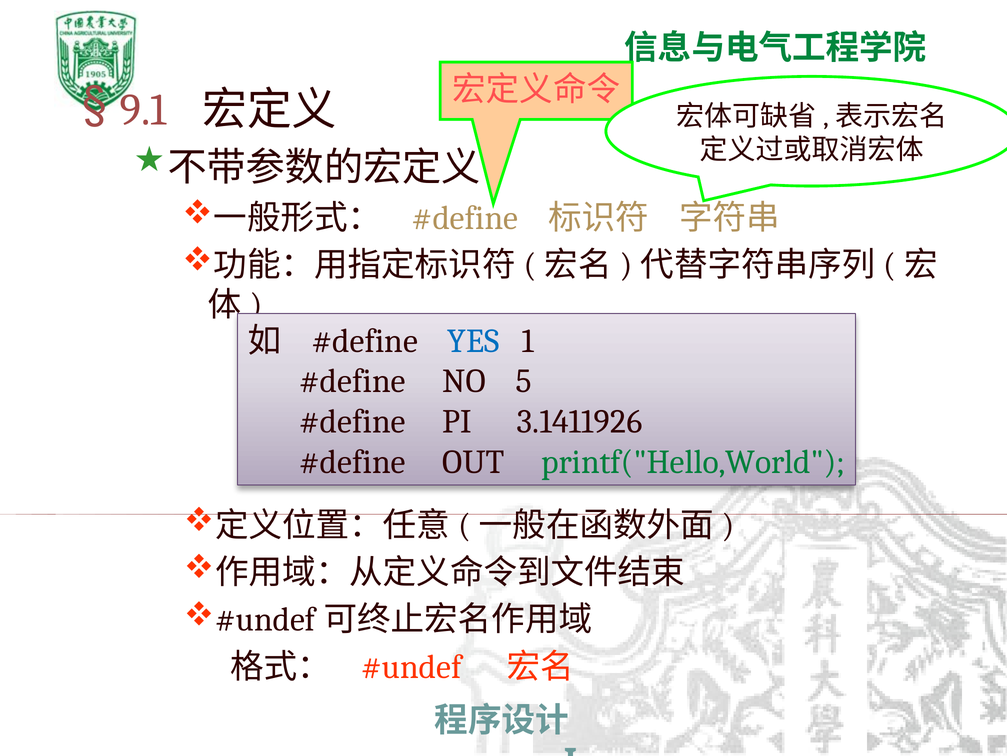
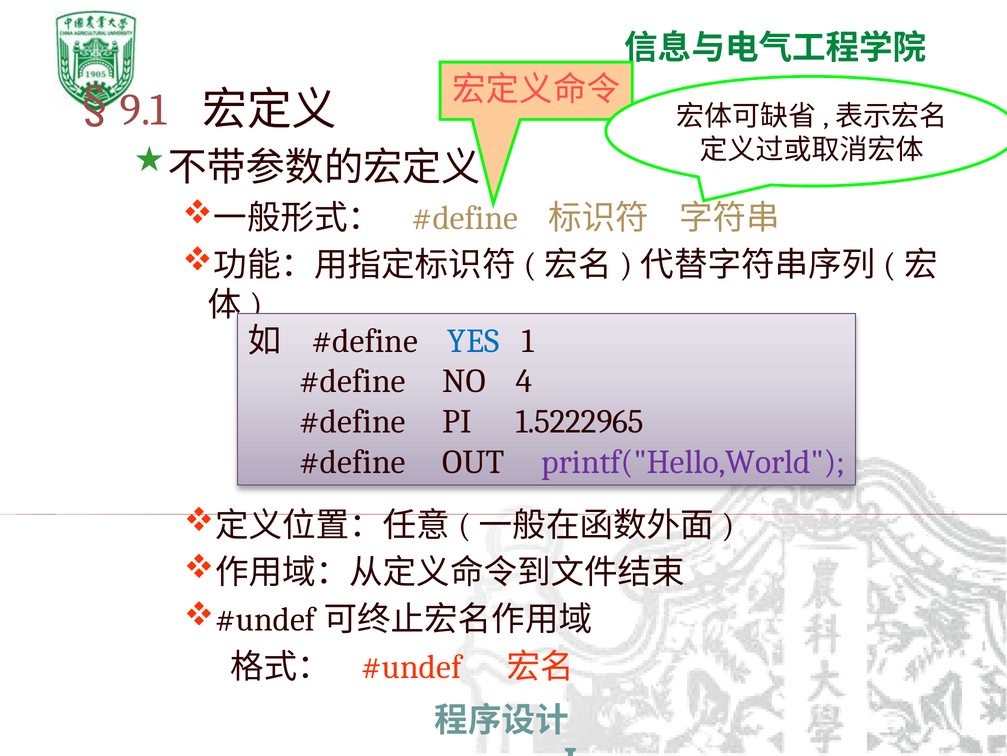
5: 5 -> 4 (524, 381)
3.1411926: 3.1411926 -> 1.5222965 (580, 421)
printf("Hello,World colour: green -> purple (693, 461)
